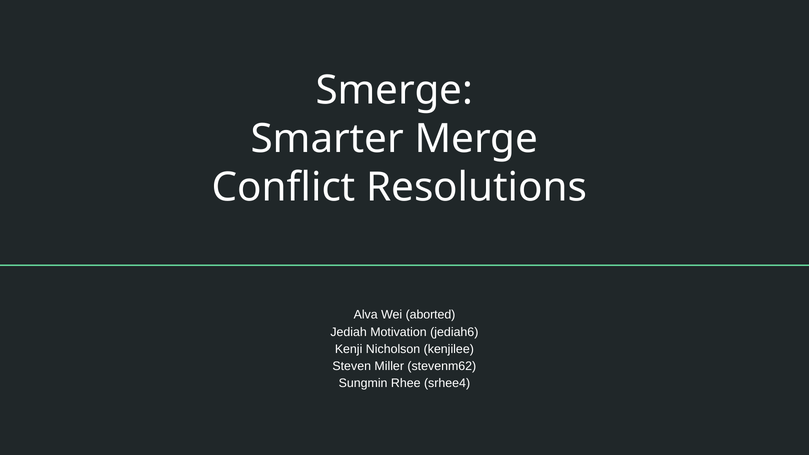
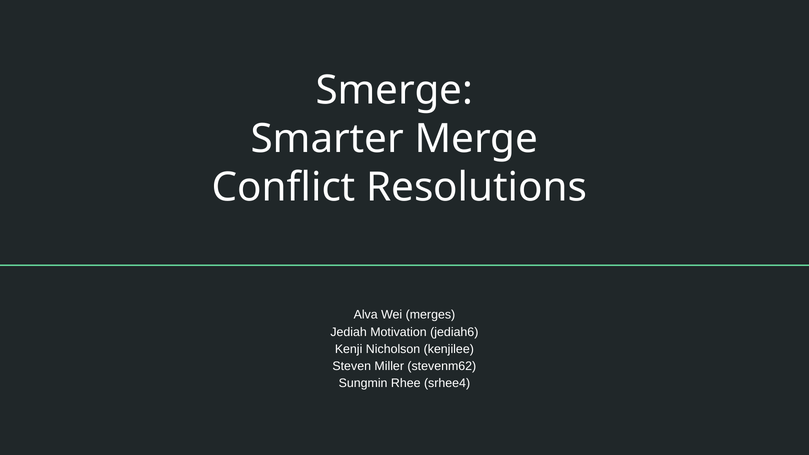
aborted: aborted -> merges (430, 315)
